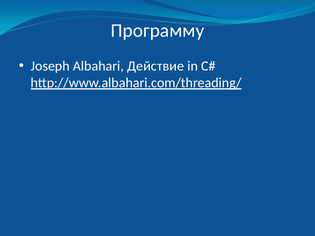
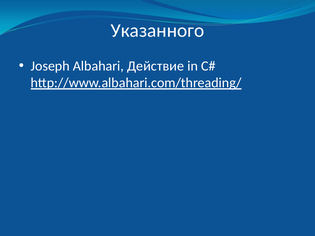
Программу: Программу -> Указанного (157, 30)
